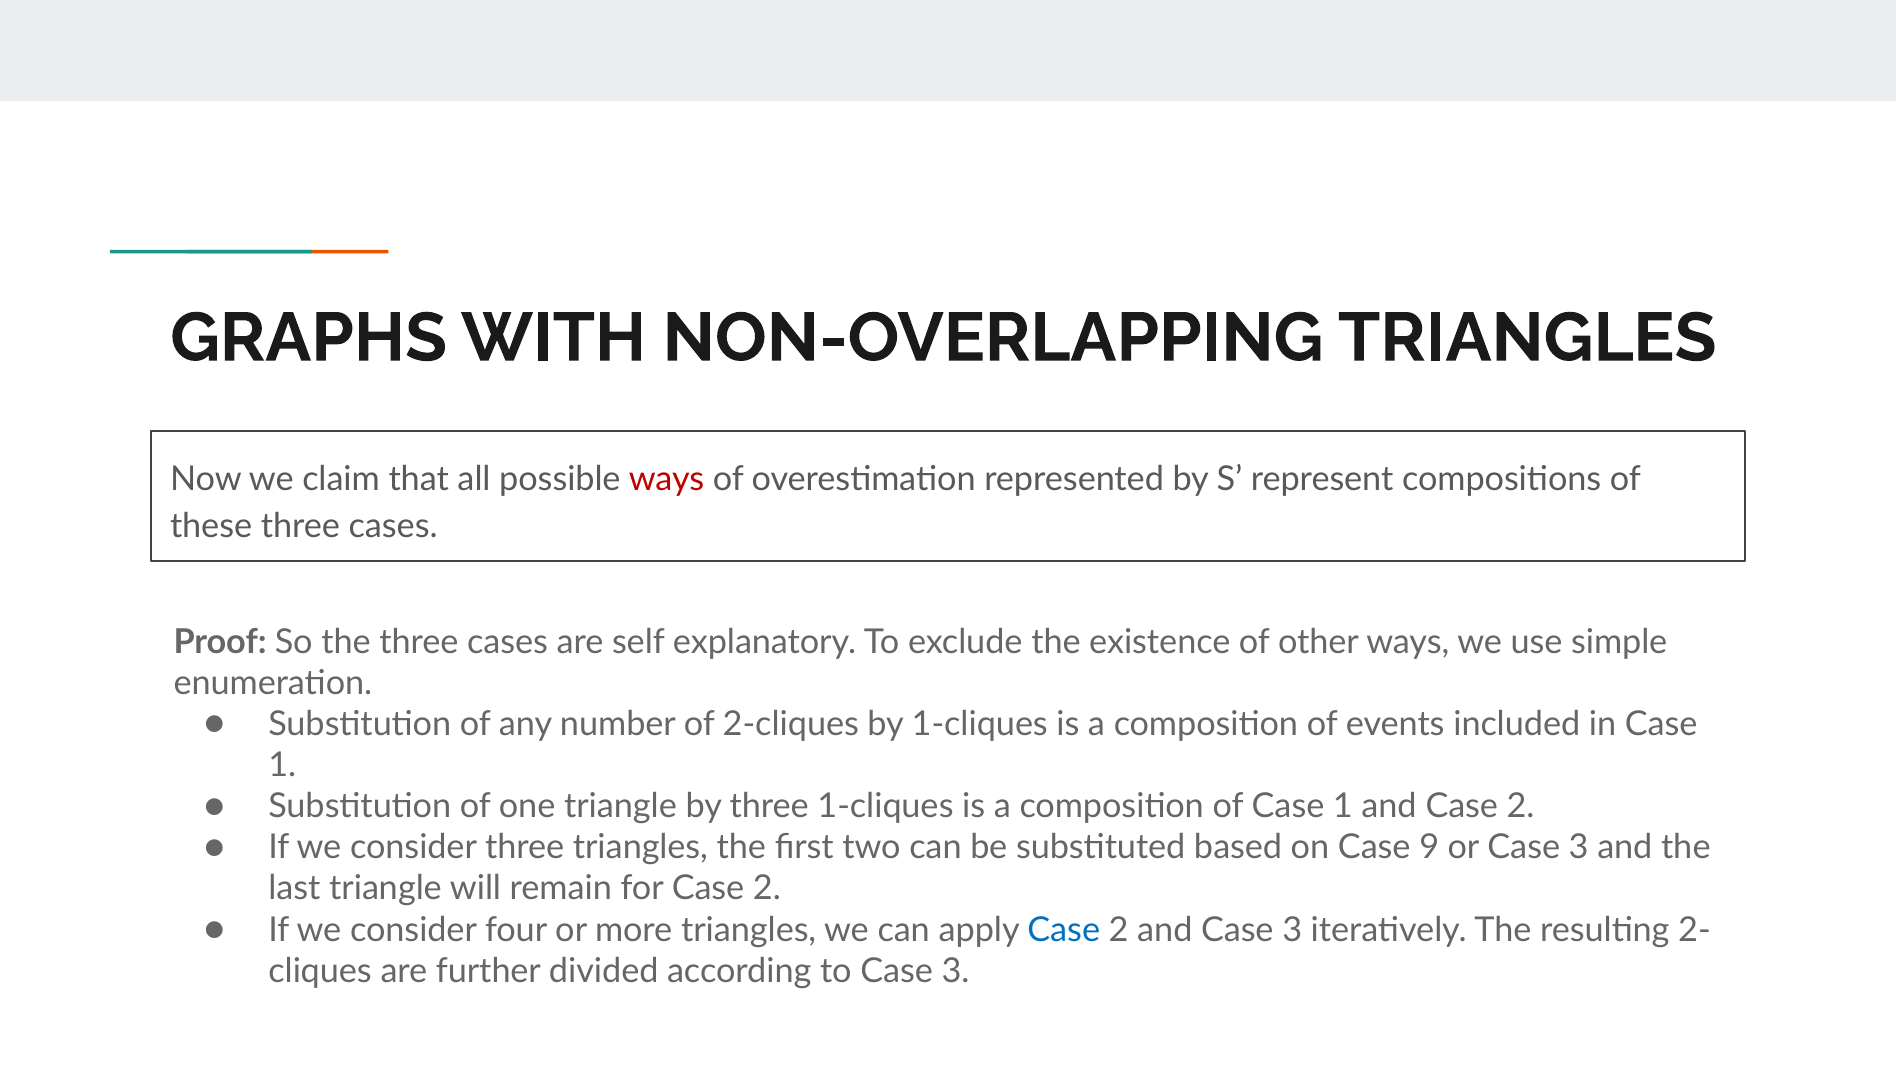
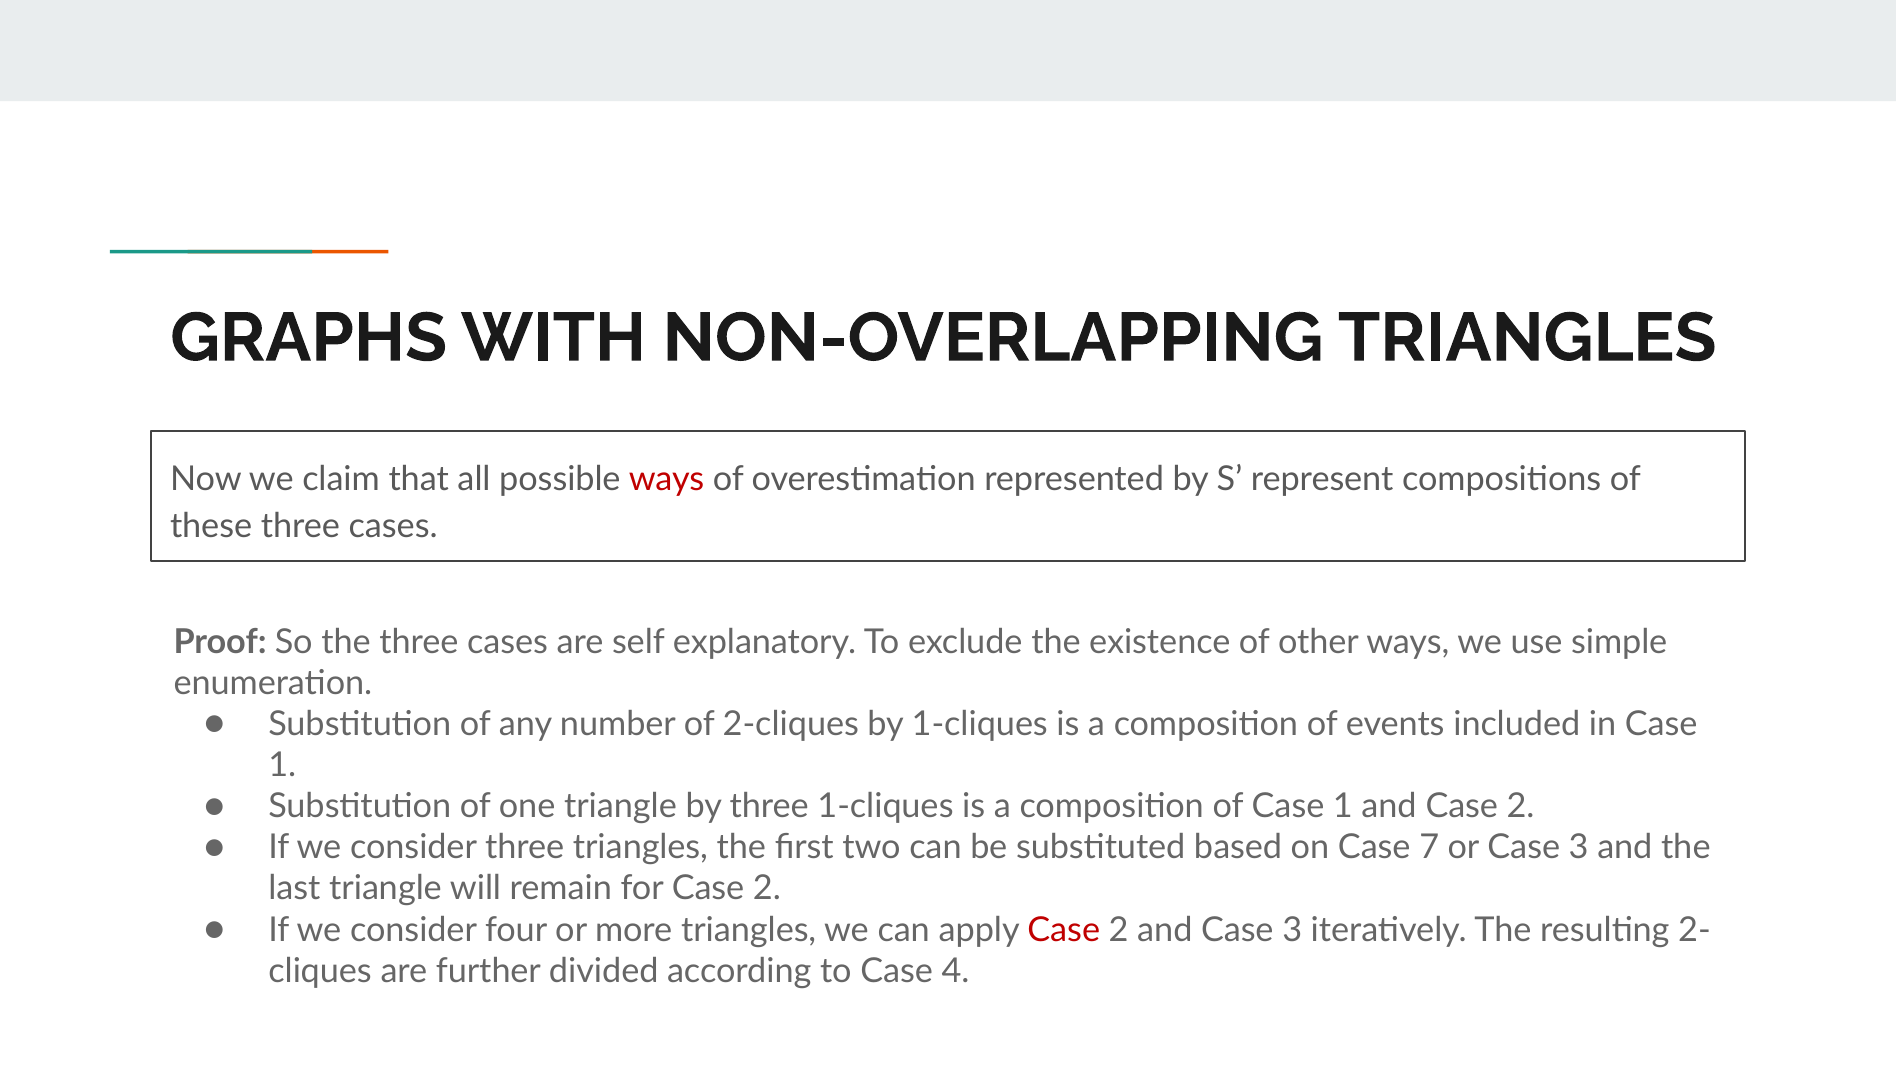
9: 9 -> 7 (1429, 848)
Case colour: blue -> red (1064, 930)
to Case 3: 3 -> 4 (956, 971)
